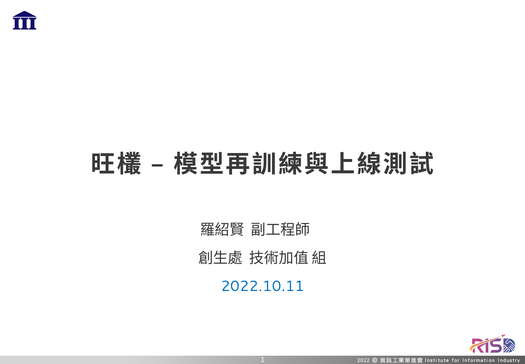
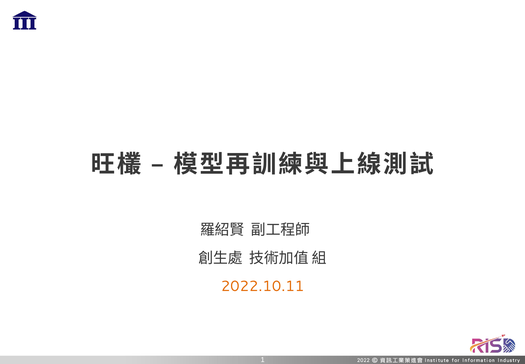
2022.10.11 colour: blue -> orange (262, 286)
